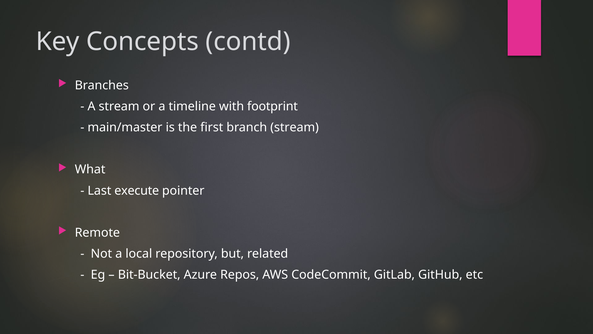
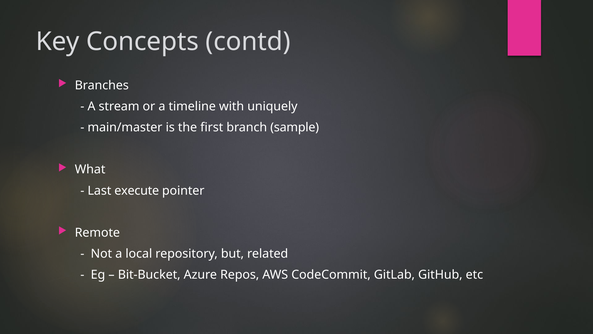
footprint: footprint -> uniquely (272, 106)
branch stream: stream -> sample (295, 127)
